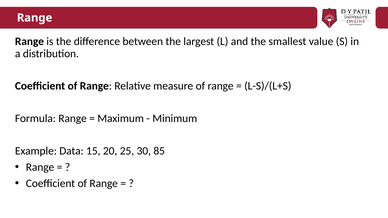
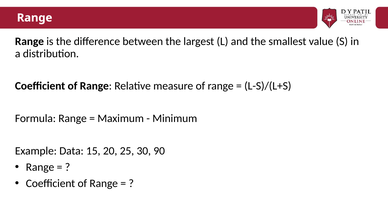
85: 85 -> 90 (159, 151)
